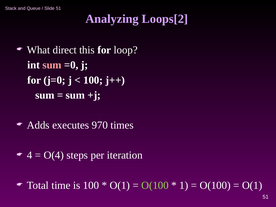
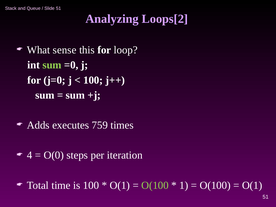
direct: direct -> sense (65, 50)
sum colour: pink -> light green (52, 65)
970: 970 -> 759 (100, 125)
O(4: O(4 -> O(0 (54, 155)
